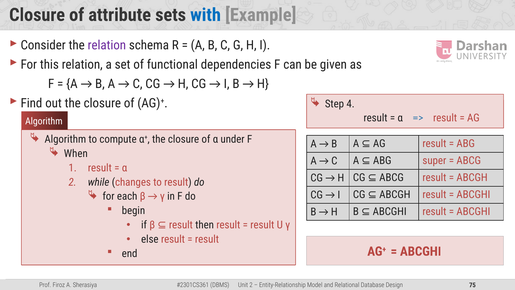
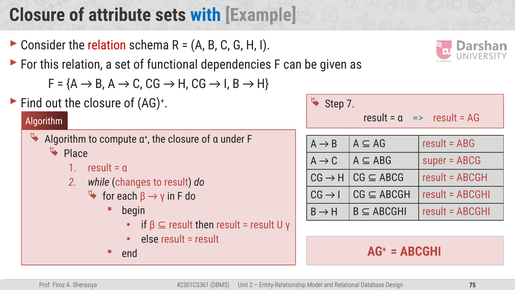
relation colour: purple -> red (107, 45)
4: 4 -> 7 (351, 104)
When: When -> Place (76, 153)
